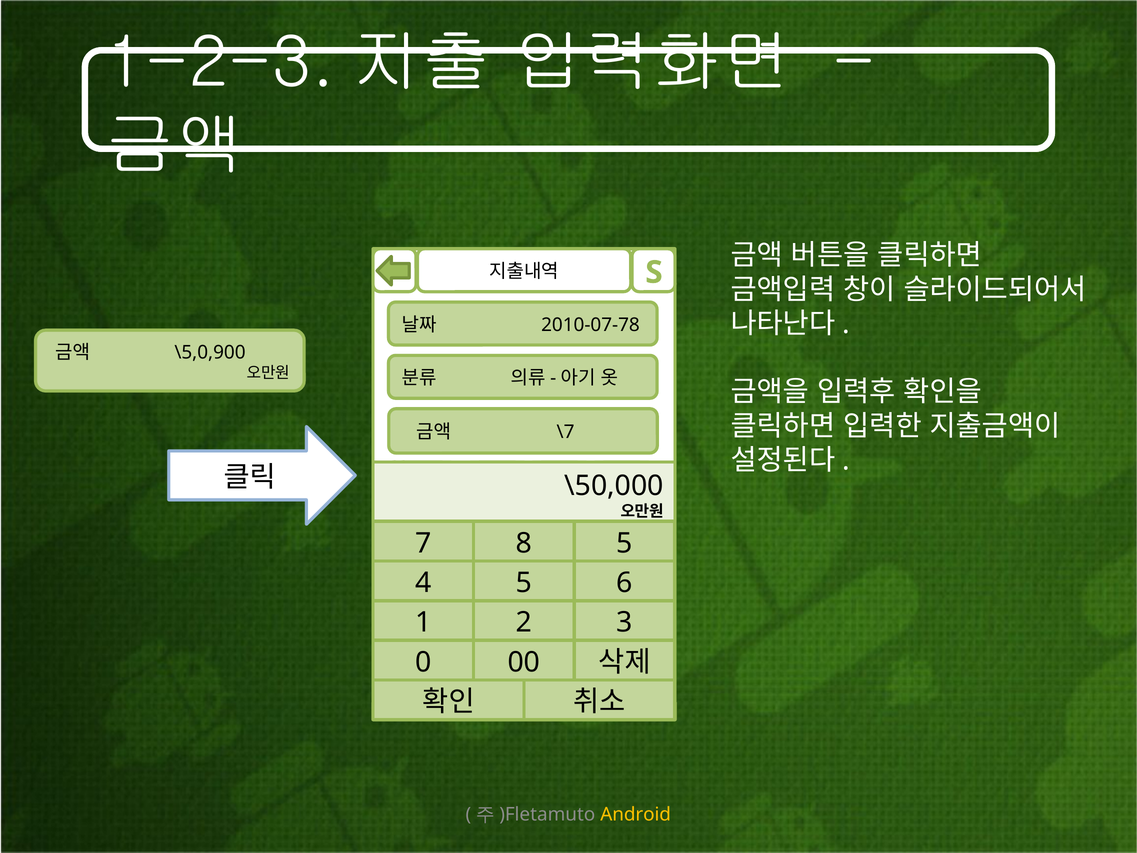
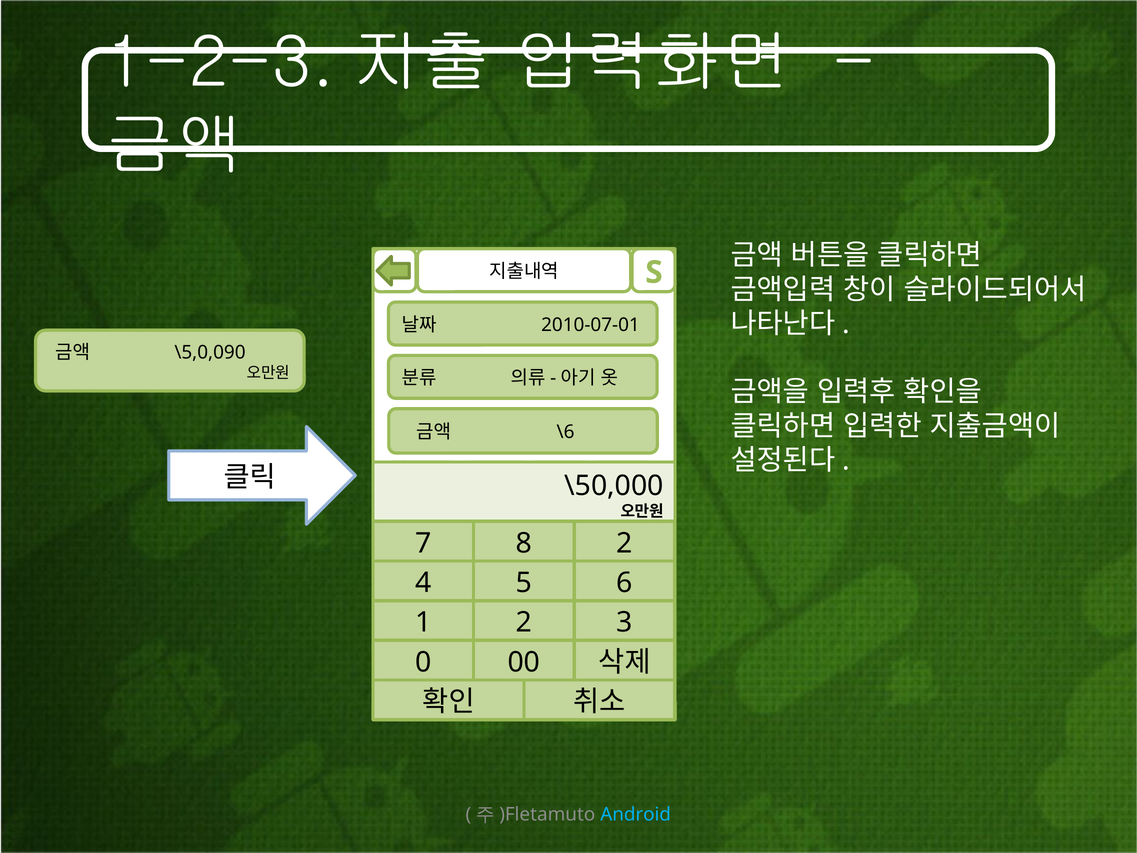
2010-07-78: 2010-07-78 -> 2010-07-01 (590, 325)
\5,0,900: \5,0,900 -> \5,0,090 (210, 352)
\7: \7 -> \6 (566, 432)
8 5: 5 -> 2 (625, 543)
Android colour: yellow -> light blue (636, 814)
